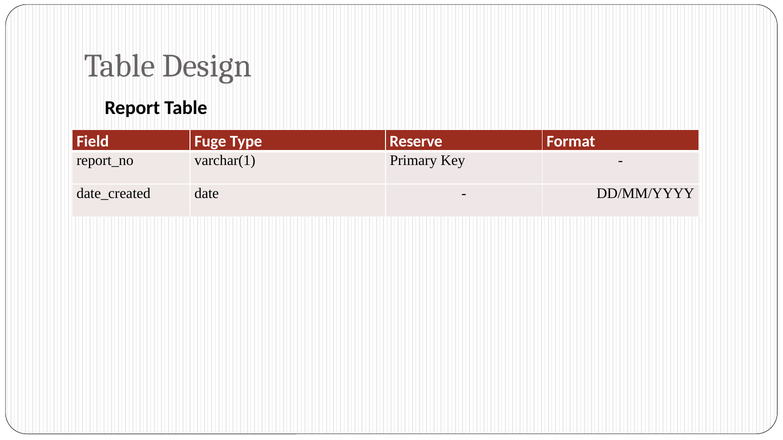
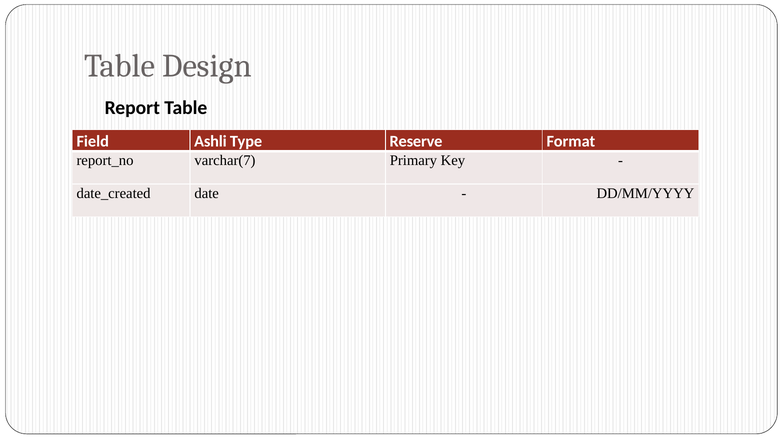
Fuge: Fuge -> Ashli (210, 142)
varchar(1: varchar(1 -> varchar(7 (225, 161)
